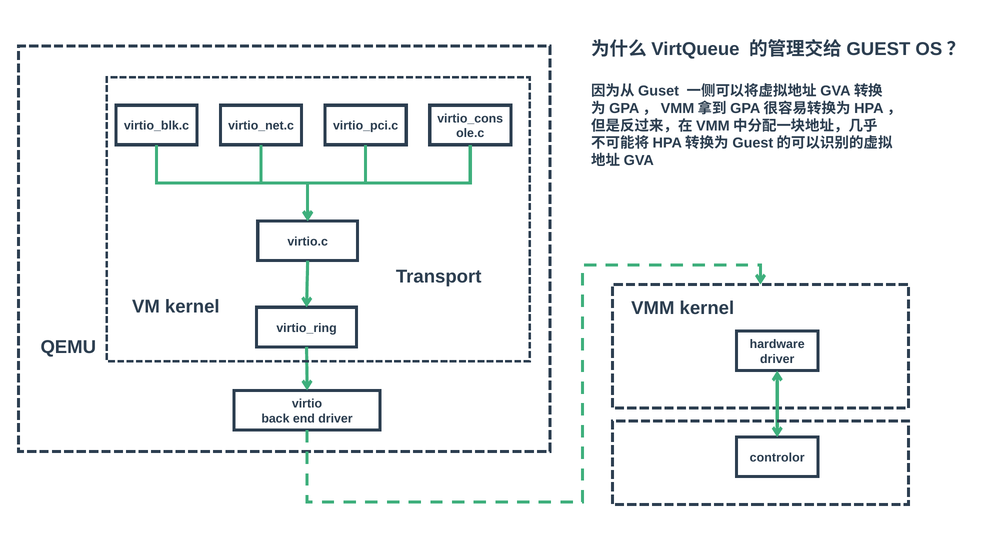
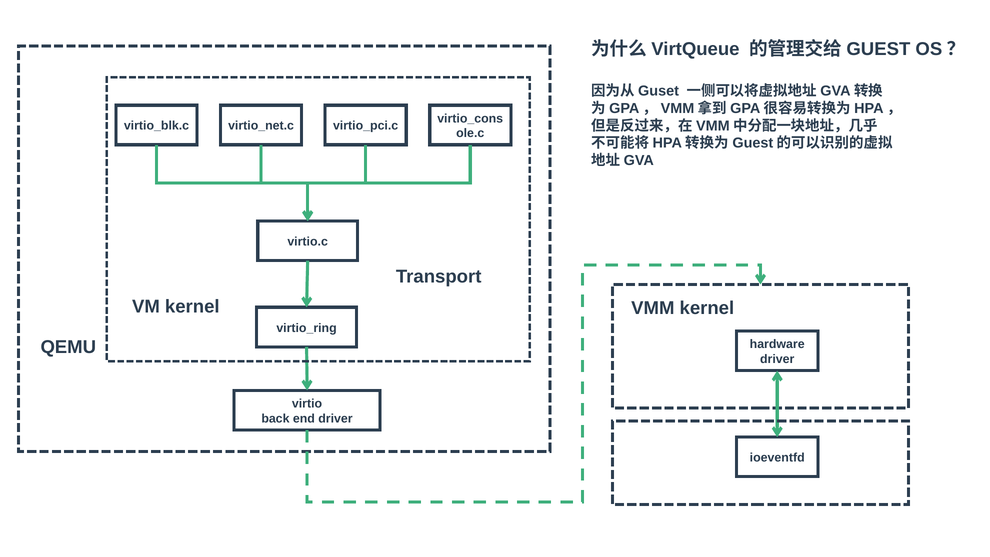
controlor: controlor -> ioeventfd (777, 458)
